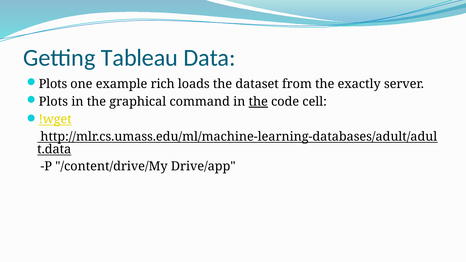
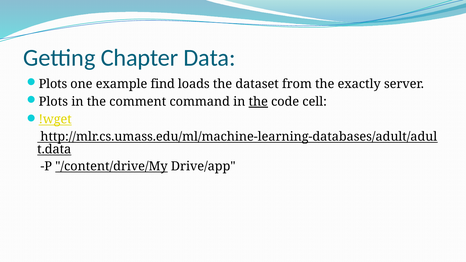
Tableau: Tableau -> Chapter (140, 58)
rich: rich -> find (163, 84)
graphical: graphical -> comment (138, 102)
/content/drive/My underline: none -> present (111, 167)
